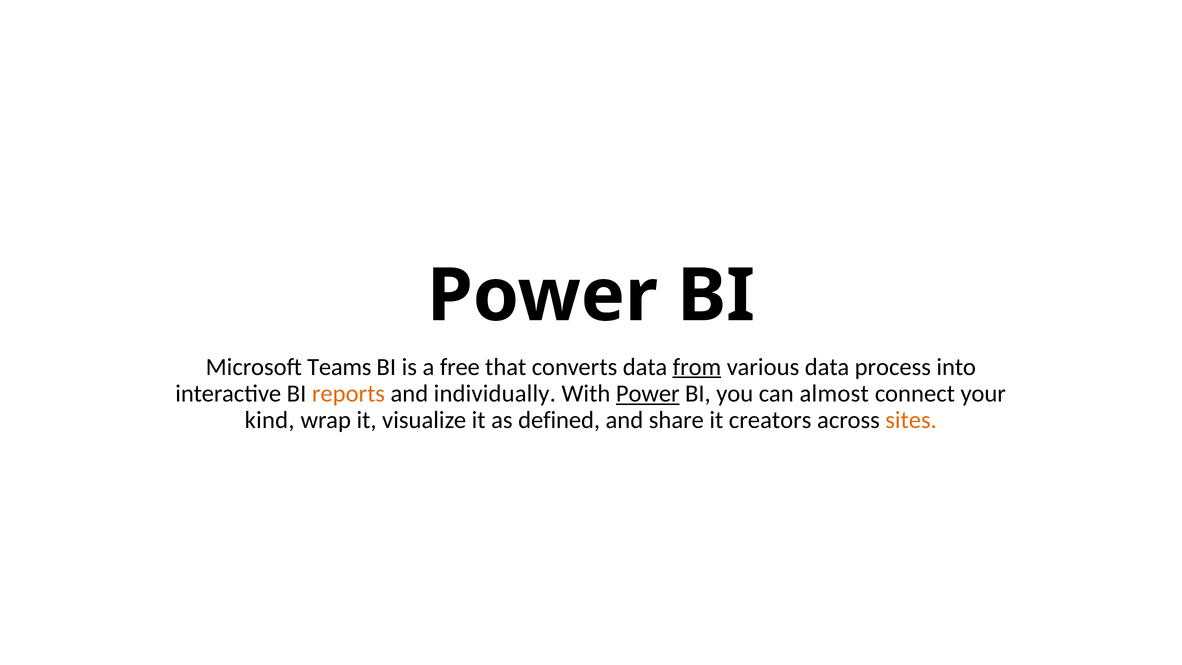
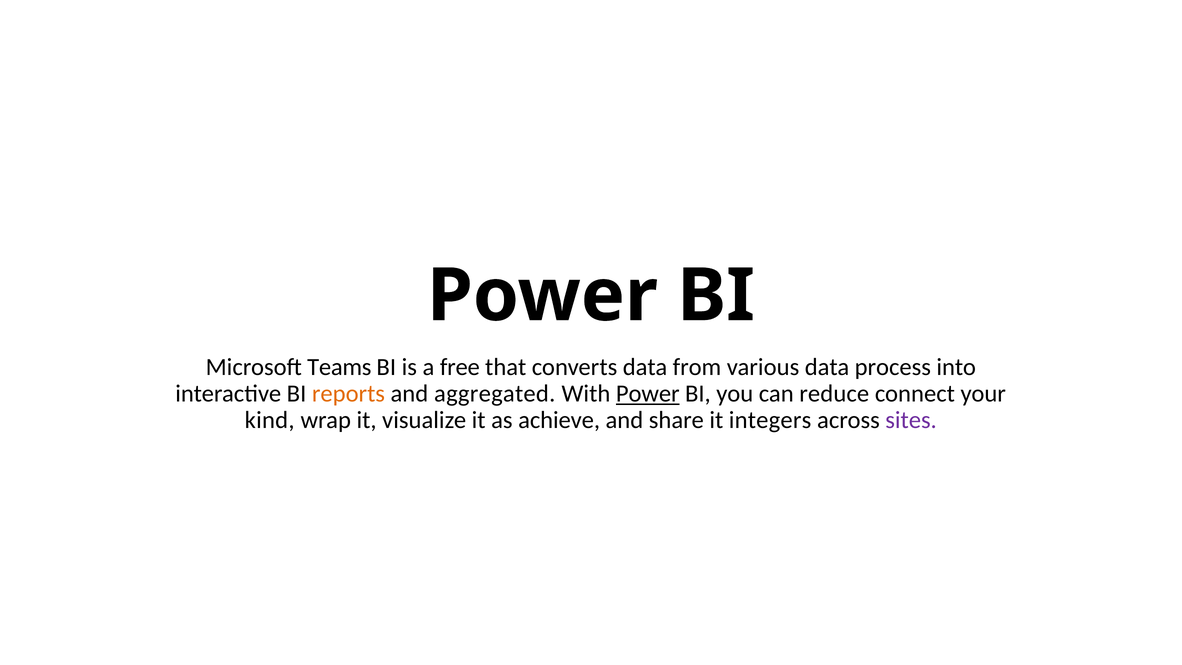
from underline: present -> none (697, 367)
individually: individually -> aggregated (495, 393)
almost: almost -> reduce (834, 393)
defined: defined -> achieve (559, 420)
creators: creators -> integers (770, 420)
sites colour: orange -> purple (911, 420)
